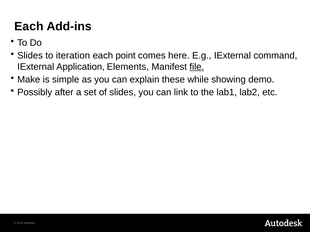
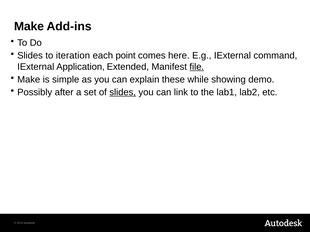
Each: Each -> Make (29, 26)
Elements: Elements -> Extended (128, 67)
slides underline: none -> present (123, 92)
